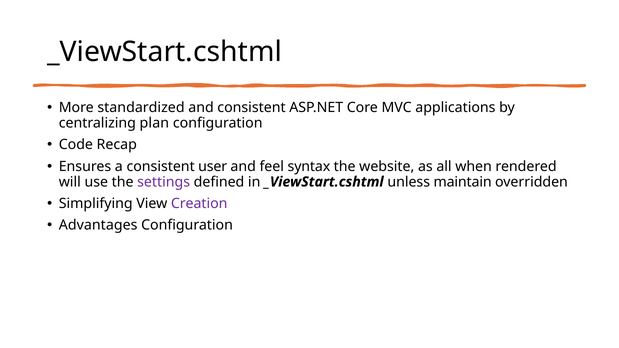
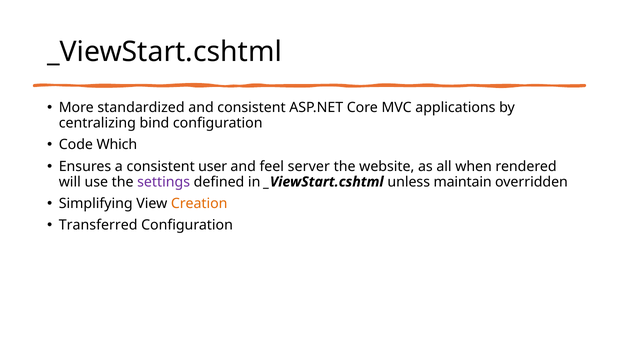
plan: plan -> bind (154, 123)
Recap: Recap -> Which (117, 145)
syntax: syntax -> server (309, 167)
Creation colour: purple -> orange (199, 204)
Advantages: Advantages -> Transferred (98, 225)
